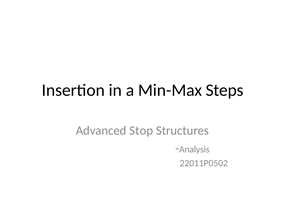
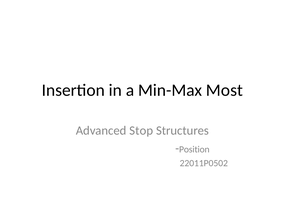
Steps: Steps -> Most (224, 91)
Analysis: Analysis -> Position (194, 150)
